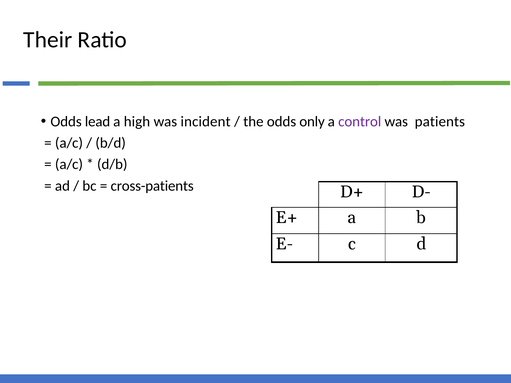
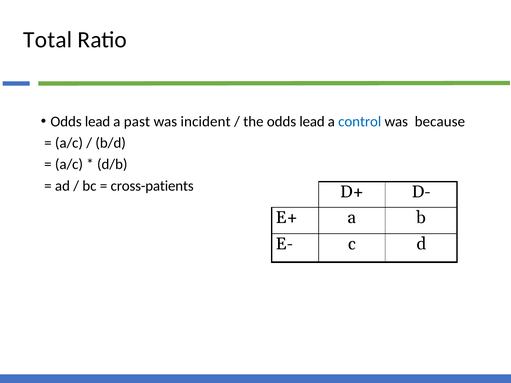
Their: Their -> Total (48, 40)
high: high -> past (137, 122)
the odds only: only -> lead (312, 122)
control colour: purple -> blue (360, 122)
patients: patients -> because (440, 122)
